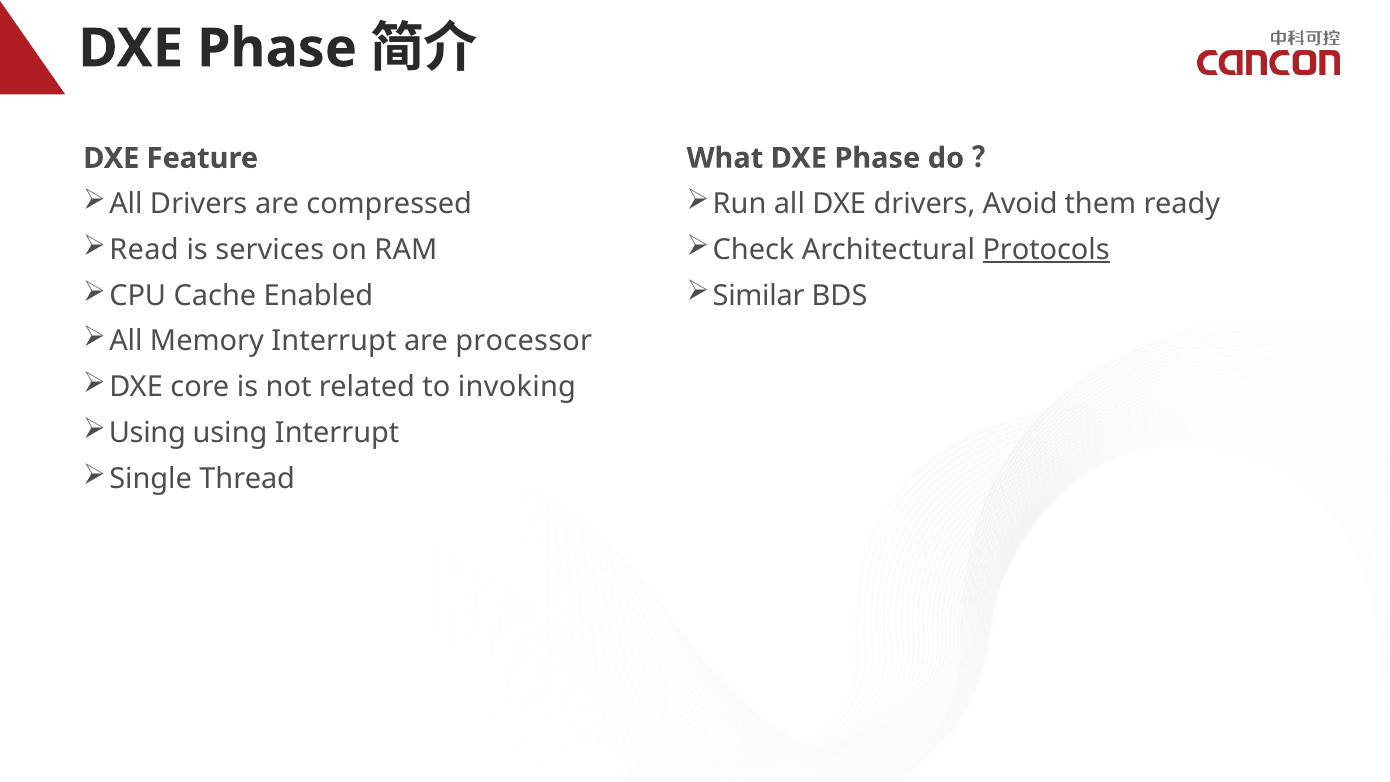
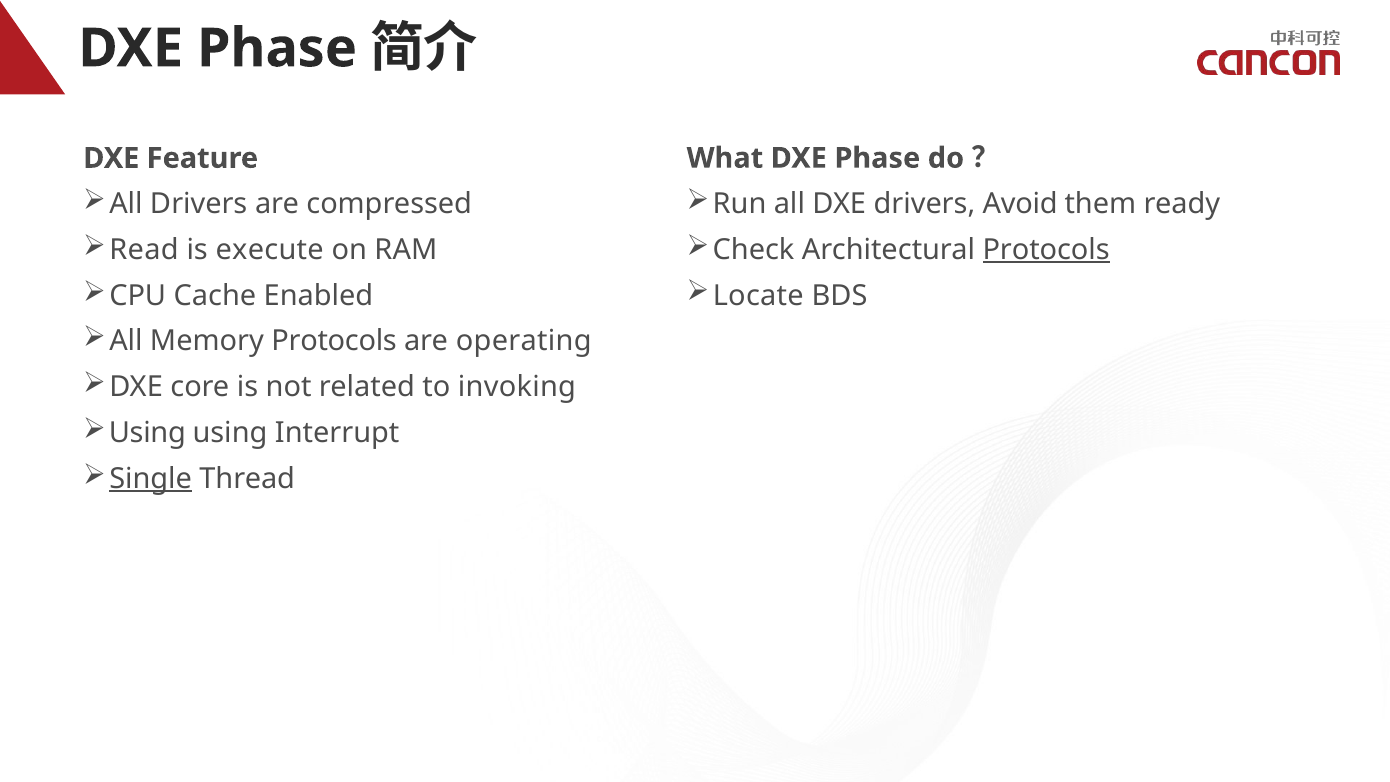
services: services -> execute (270, 250)
Similar: Similar -> Locate (758, 296)
Memory Interrupt: Interrupt -> Protocols (334, 341)
processor: processor -> operating (524, 341)
Single underline: none -> present (151, 479)
